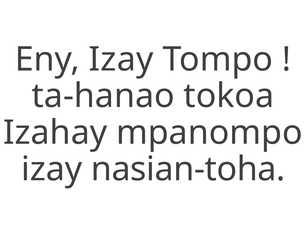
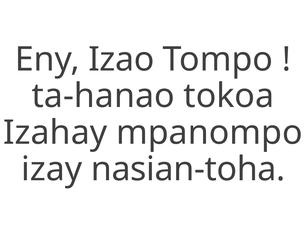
Eny Izay: Izay -> Izao (121, 59)
